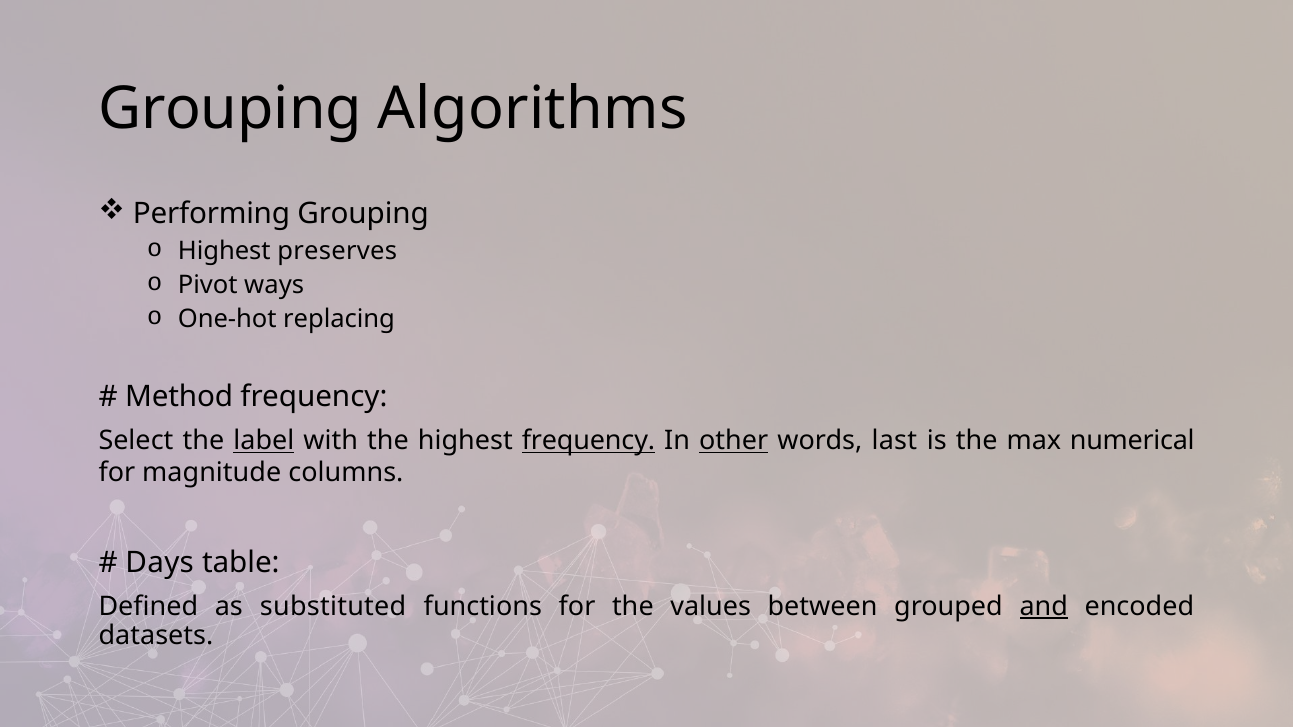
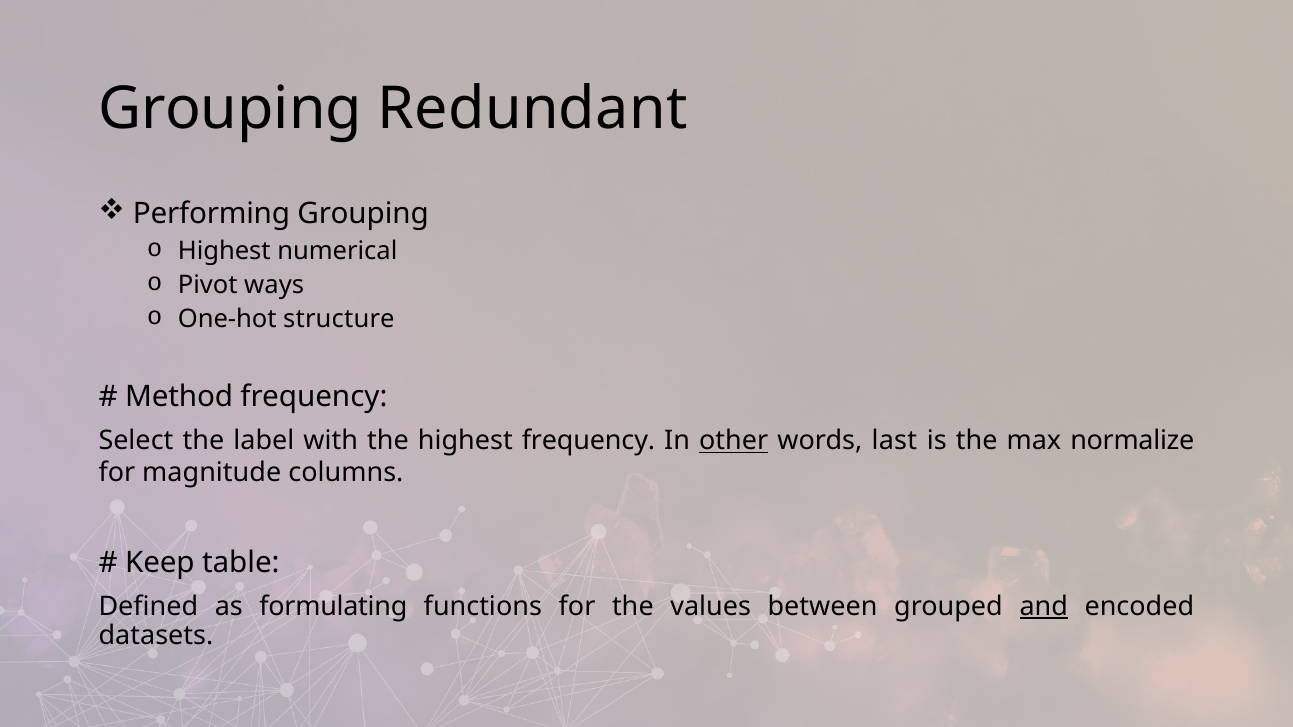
Algorithms: Algorithms -> Redundant (533, 109)
preserves: preserves -> numerical (337, 251)
replacing: replacing -> structure (339, 320)
label underline: present -> none (264, 441)
frequency underline: present -> none (588, 441)
numerical: numerical -> normalize (1132, 441)
Days: Days -> Keep (160, 563)
substituted: substituted -> formulating (333, 607)
